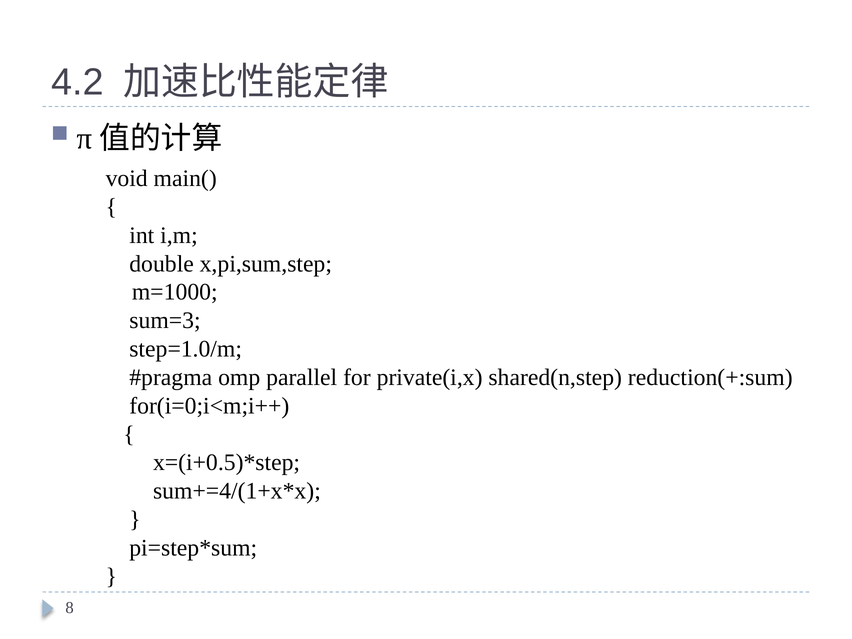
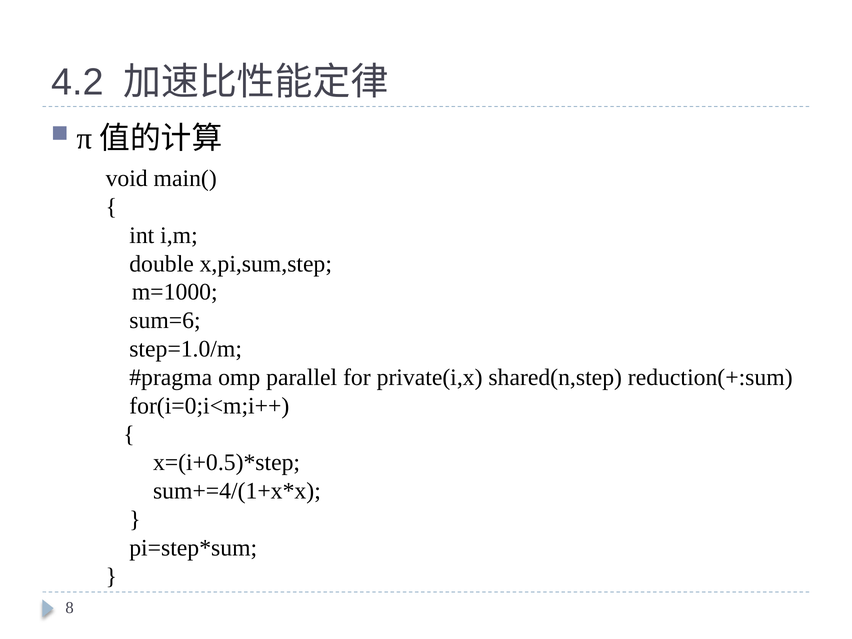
sum=3: sum=3 -> sum=6 (165, 321)
